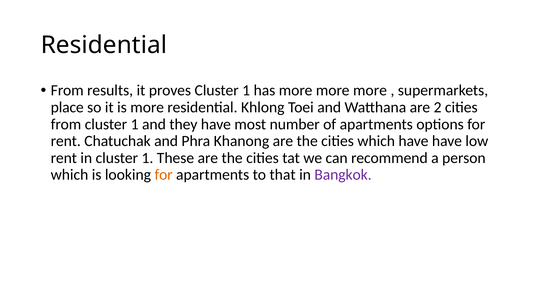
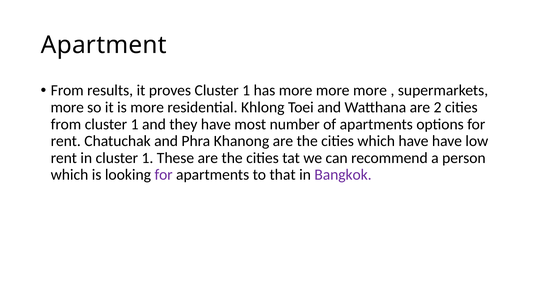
Residential: Residential -> Apartment (104, 45)
place: place -> more (67, 107)
for colour: orange -> purple (164, 174)
